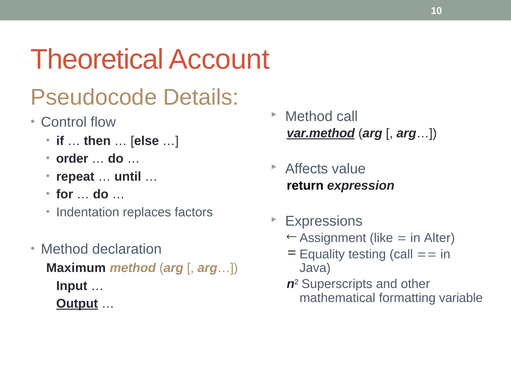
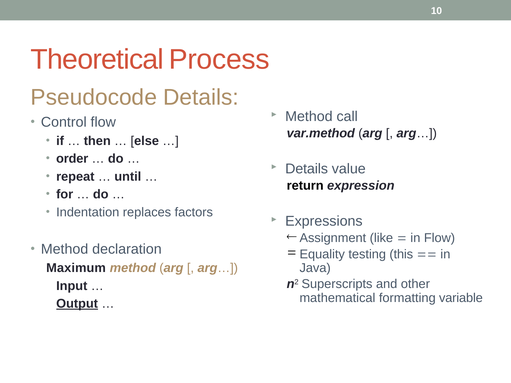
Account: Account -> Process (219, 59)
var.method underline: present -> none (321, 133)
Affects: Affects -> Details (307, 169)
in Alter: Alter -> Flow (440, 238)
testing call: call -> this (401, 254)
